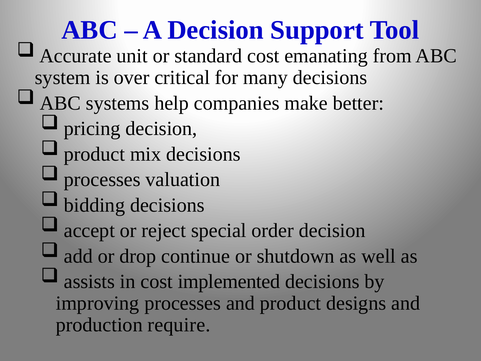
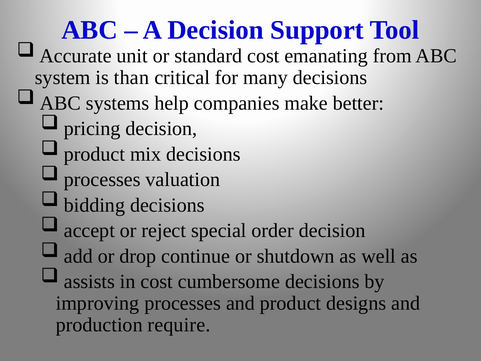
over: over -> than (132, 78)
implemented: implemented -> cumbersome (229, 281)
